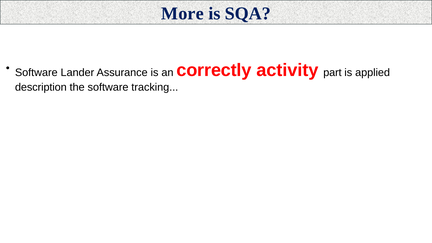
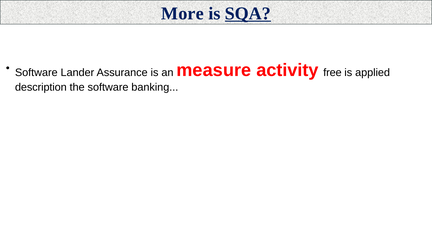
SQA underline: none -> present (248, 13)
correctly: correctly -> measure (214, 70)
part: part -> free (332, 73)
tracking: tracking -> banking (155, 87)
